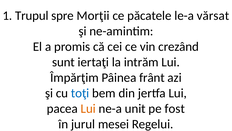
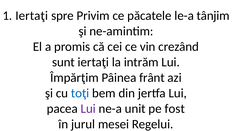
1 Trupul: Trupul -> Iertaţi (32, 16)
Morţii: Morţii -> Privim (93, 16)
vărsat: vărsat -> tânjim (213, 16)
Lui colour: orange -> purple (88, 108)
